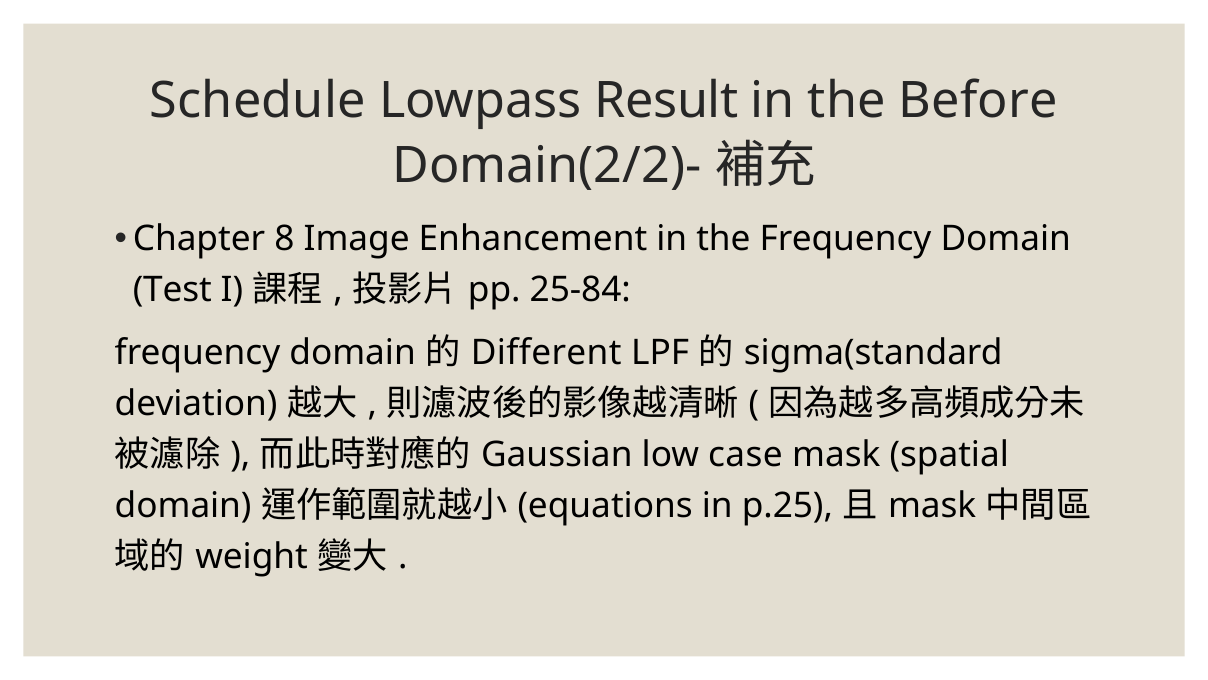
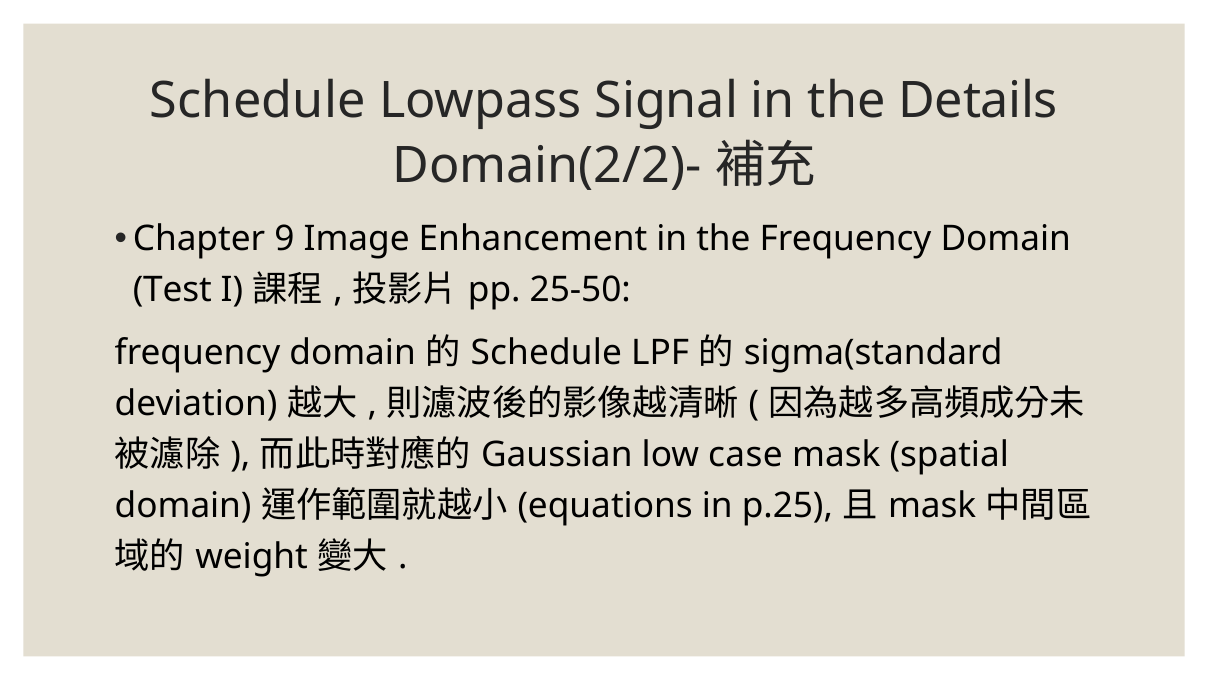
Result: Result -> Signal (666, 101)
Before: Before -> Details (978, 101)
8: 8 -> 9 (284, 239)
25-84: 25-84 -> 25-50 (580, 290)
Different: Different -> Schedule (546, 352)
